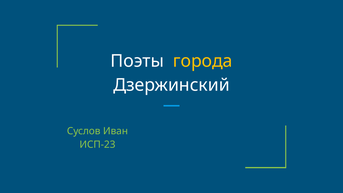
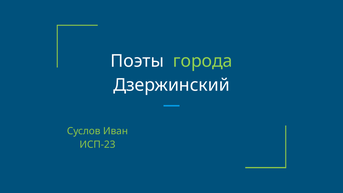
города colour: yellow -> light green (203, 61)
